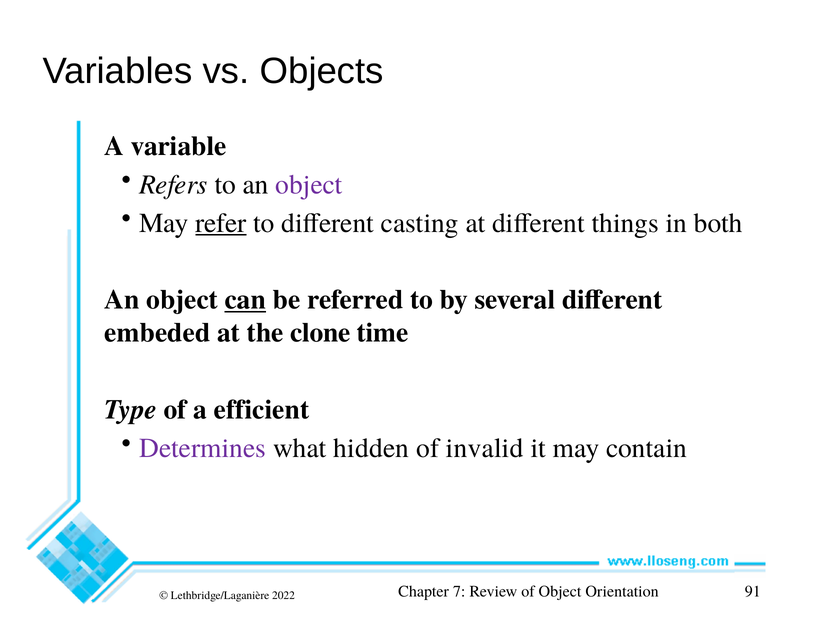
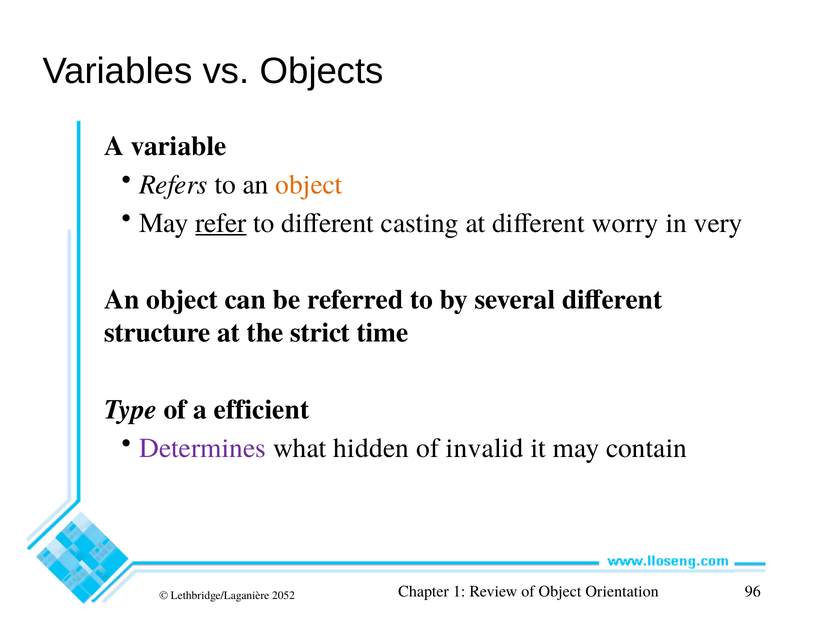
object colour: purple -> orange (309, 185)
things: things -> worry (625, 223)
both: both -> very (718, 223)
can underline: present -> none (245, 300)
embeded: embeded -> structure (158, 333)
clone: clone -> strict (320, 333)
2022: 2022 -> 2052 (283, 595)
7: 7 -> 1 (459, 592)
91: 91 -> 96 (753, 592)
